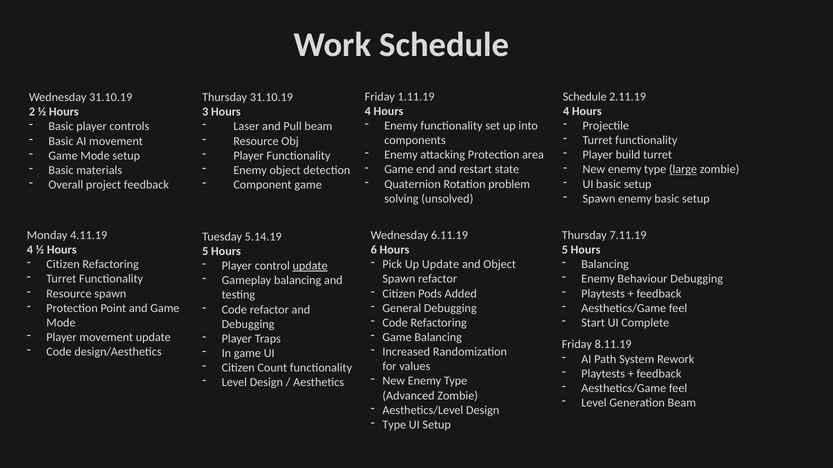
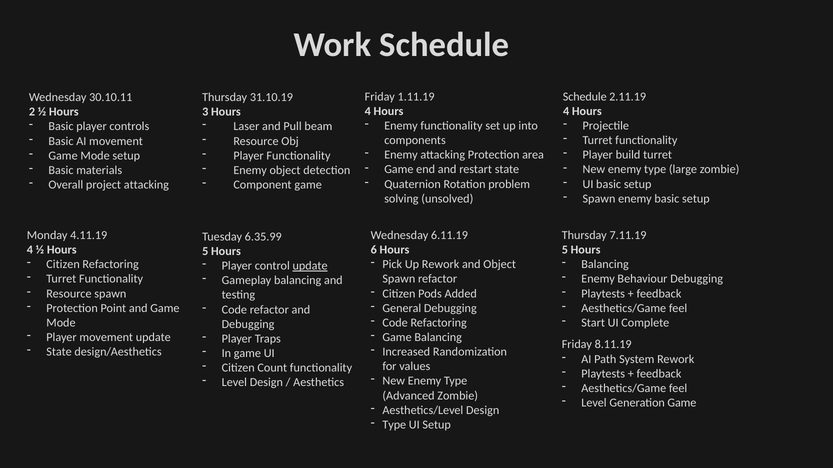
Wednesday 31.10.19: 31.10.19 -> 30.10.11 (111, 97)
large underline: present -> none (683, 170)
project feedback: feedback -> attacking (146, 185)
5.14.19: 5.14.19 -> 6.35.99 (263, 237)
Up Update: Update -> Rework (441, 265)
Code: Code -> State (59, 352)
Generation Beam: Beam -> Game (682, 403)
